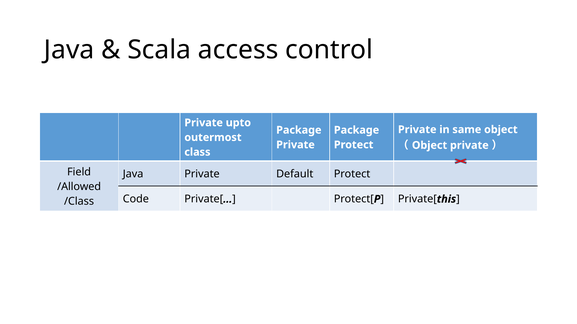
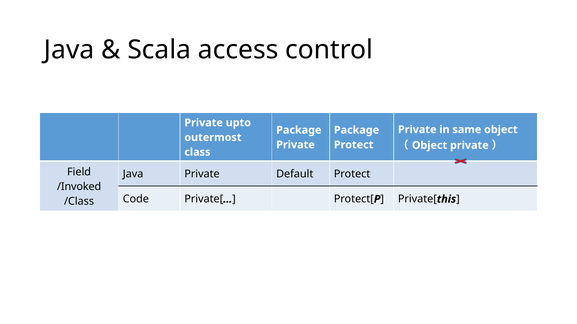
/Allowed: /Allowed -> /Invoked (79, 187)
